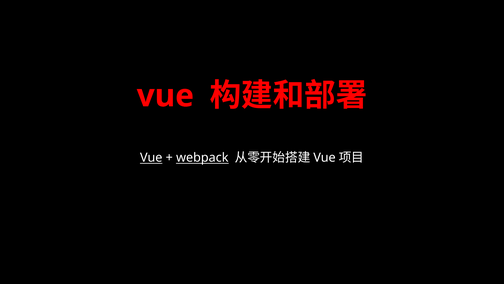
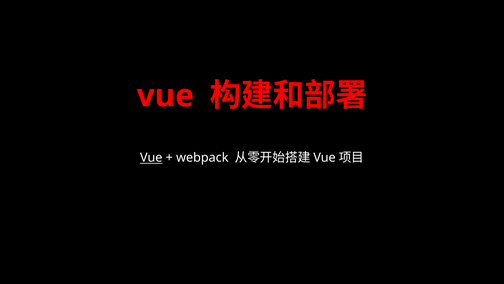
webpack underline: present -> none (202, 158)
